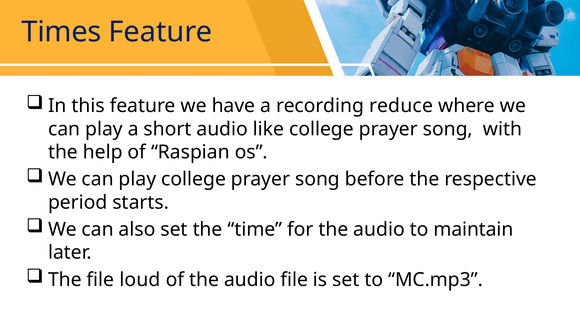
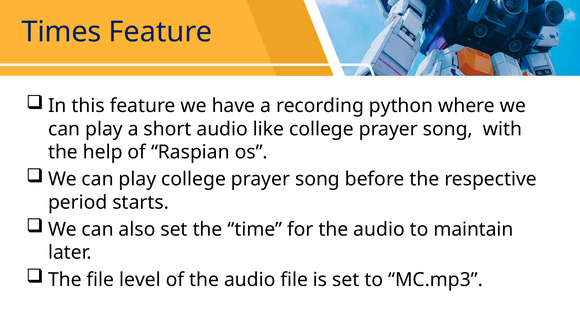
reduce: reduce -> python (401, 106)
loud: loud -> level (140, 280)
